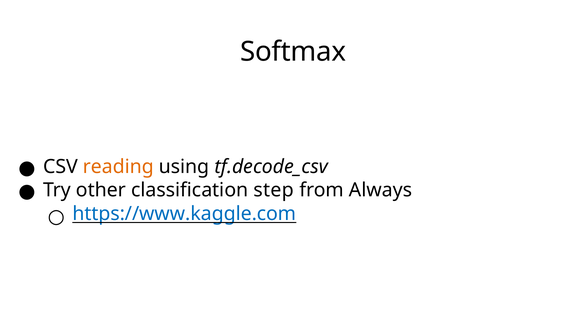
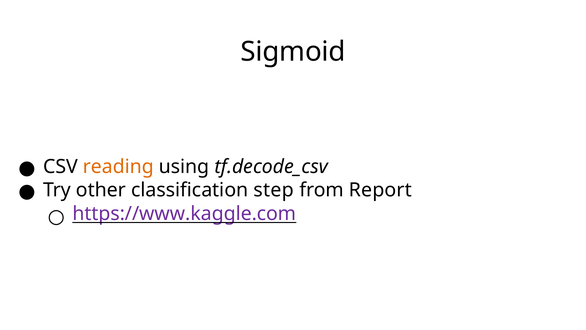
Softmax: Softmax -> Sigmoid (293, 52)
Always: Always -> Report (380, 190)
https://www.kaggle.com colour: blue -> purple (184, 213)
